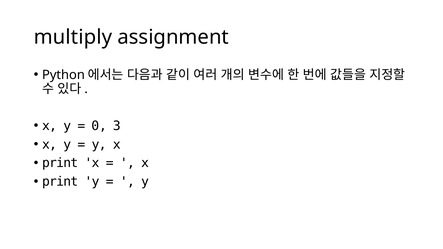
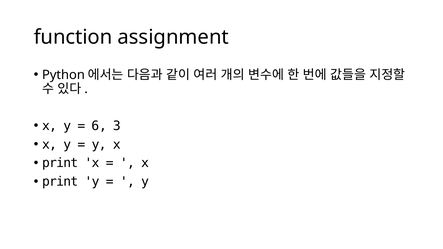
multiply: multiply -> function (73, 37)
0: 0 -> 6 (99, 126)
